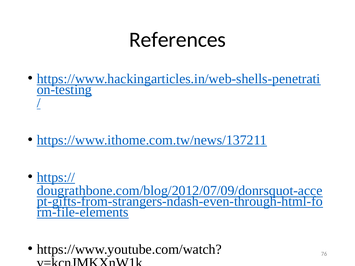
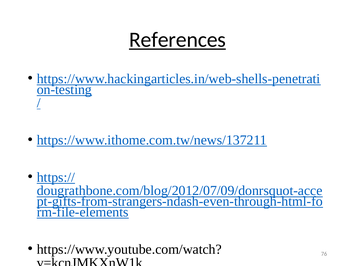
References underline: none -> present (178, 40)
